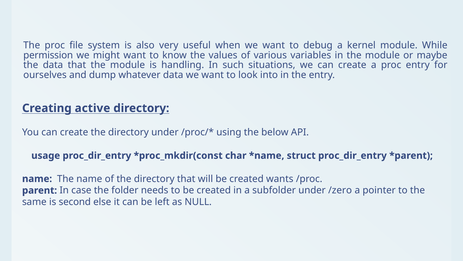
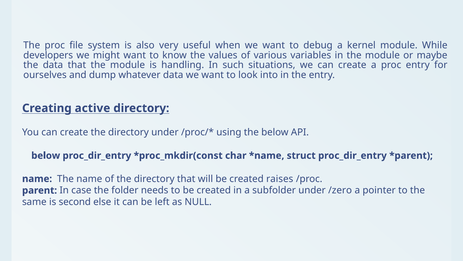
permission: permission -> developers (48, 55)
usage: usage -> below (46, 155)
wants: wants -> raises (280, 178)
